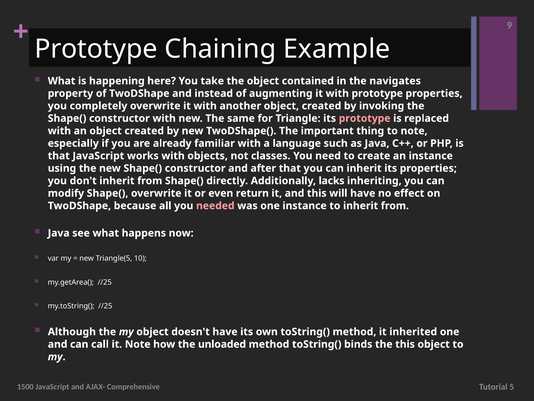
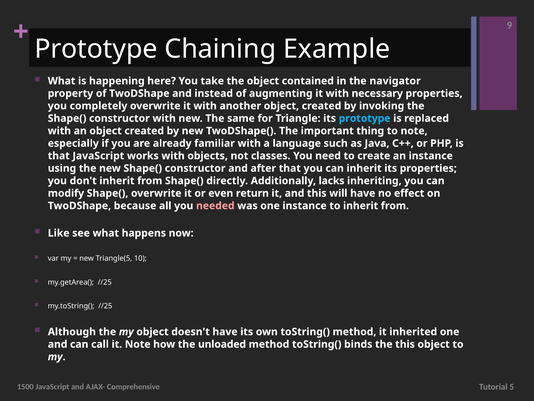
navigates: navigates -> navigator (395, 81)
with prototype: prototype -> necessary (377, 93)
prototype colour: pink -> light blue (365, 118)
Java: Java -> Like (59, 233)
